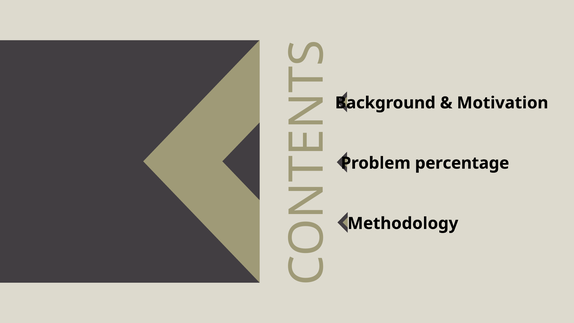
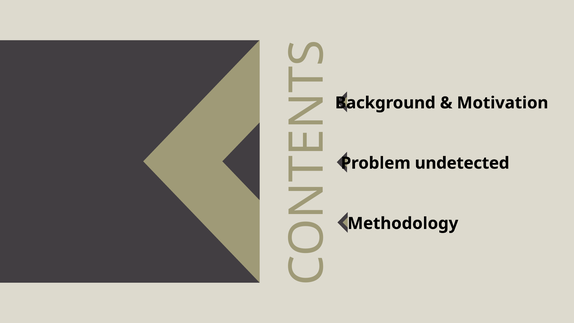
percentage: percentage -> undetected (462, 163)
